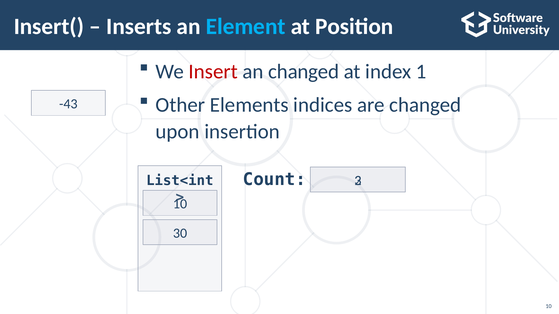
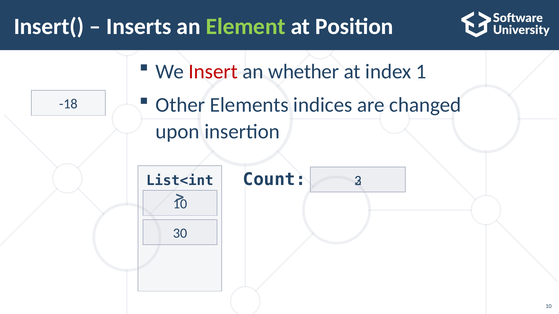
Element colour: light blue -> light green (246, 26)
an changed: changed -> whether (304, 72)
-43: -43 -> -18 (68, 104)
